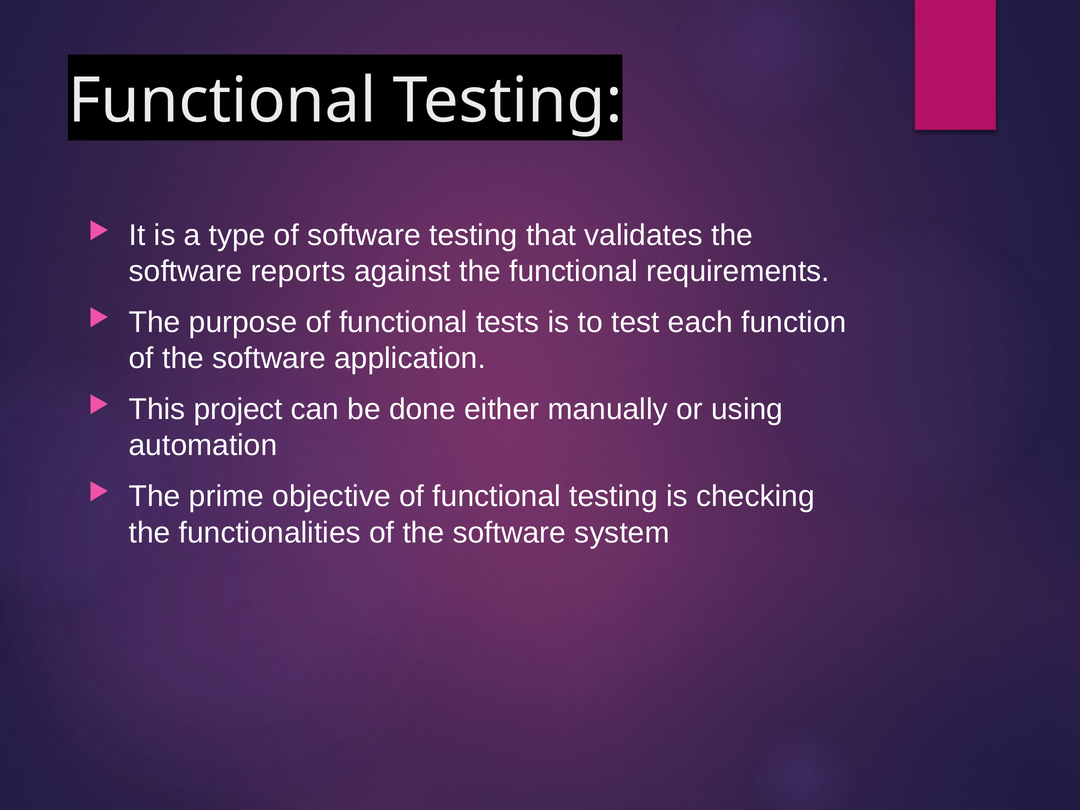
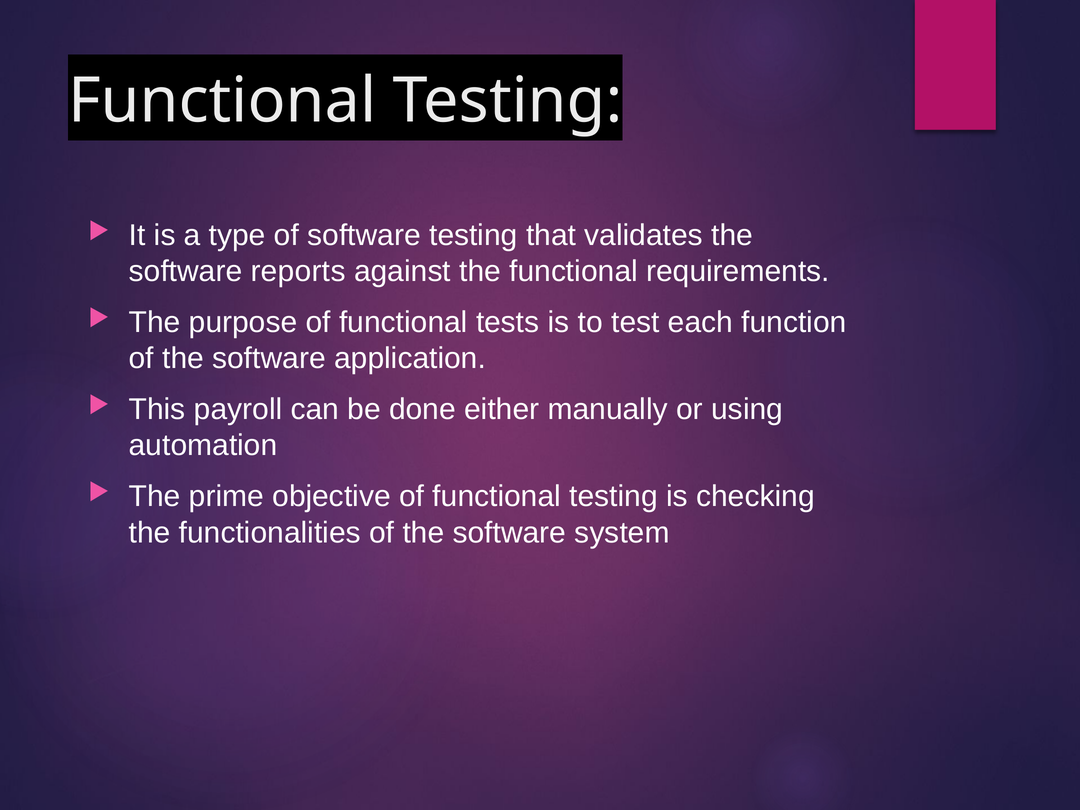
project: project -> payroll (238, 410)
